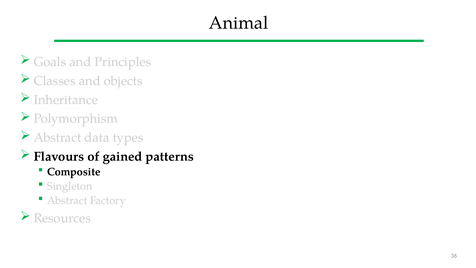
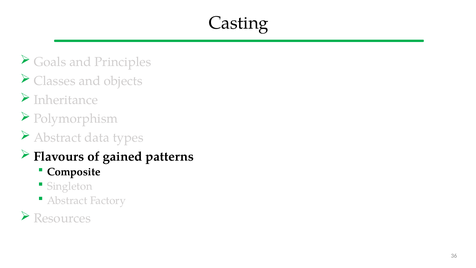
Animal: Animal -> Casting (239, 23)
